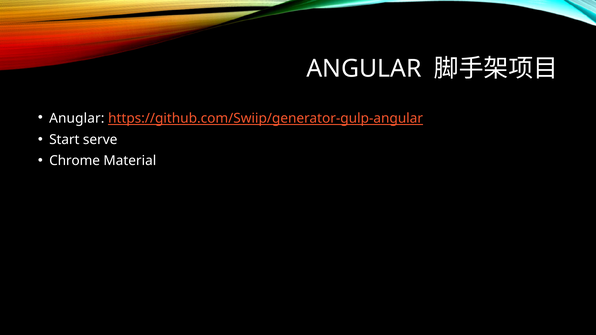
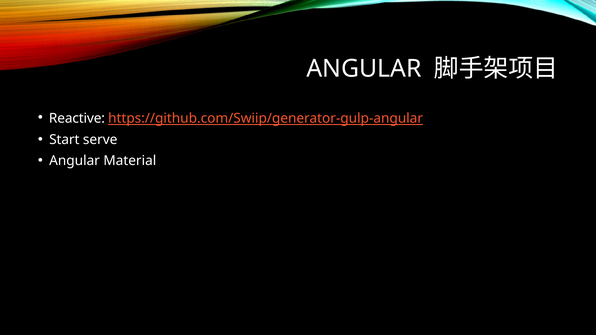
Anuglar: Anuglar -> Reactive (77, 118)
Chrome: Chrome -> Angular (75, 161)
